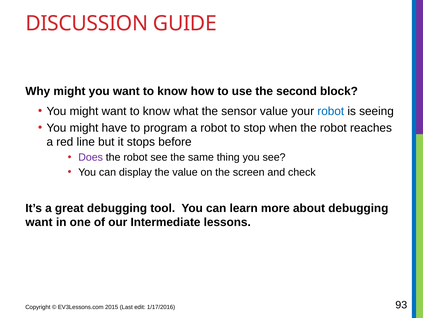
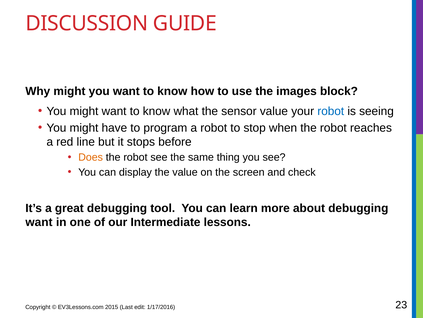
second: second -> images (297, 91)
Does colour: purple -> orange (91, 157)
93: 93 -> 23 (401, 304)
